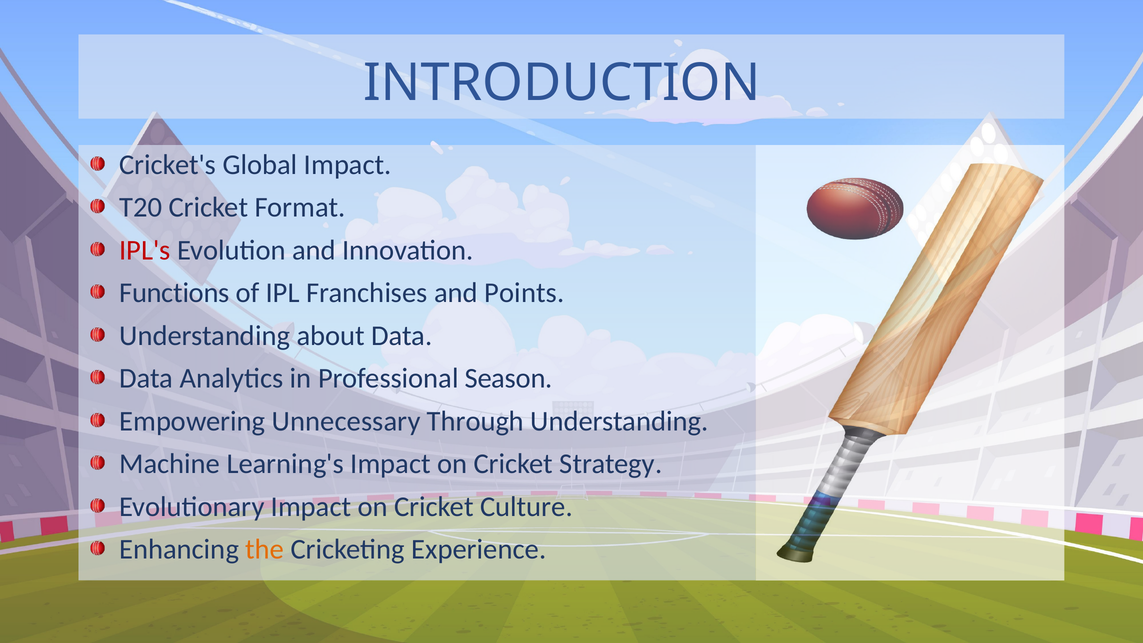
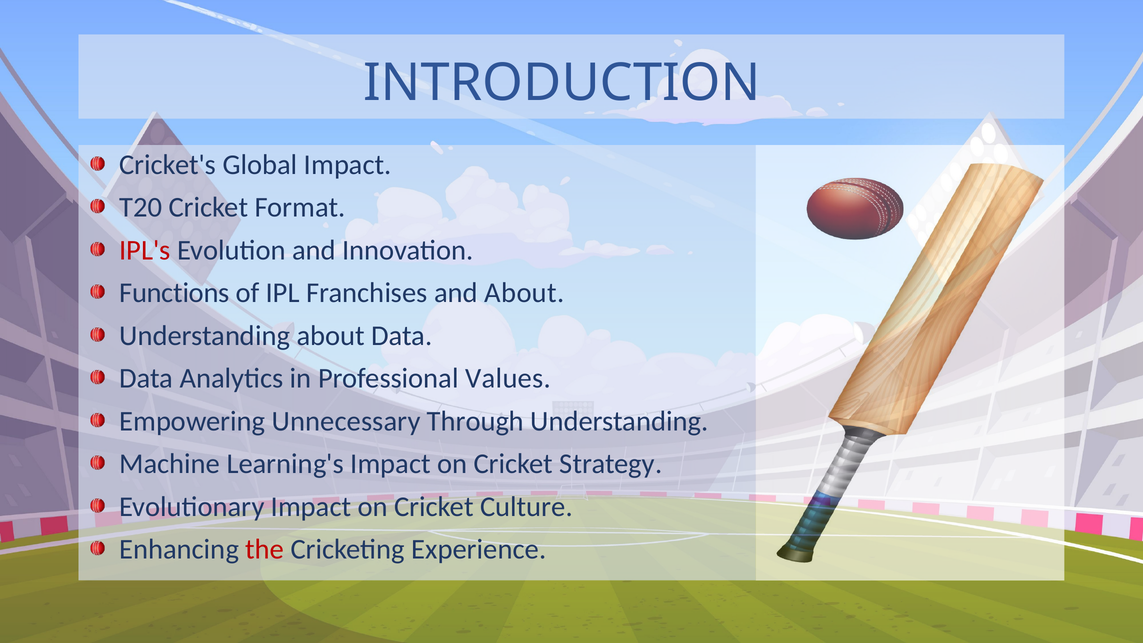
and Points: Points -> About (524, 293)
Season: Season -> Values (508, 378)
the colour: orange -> red (265, 549)
